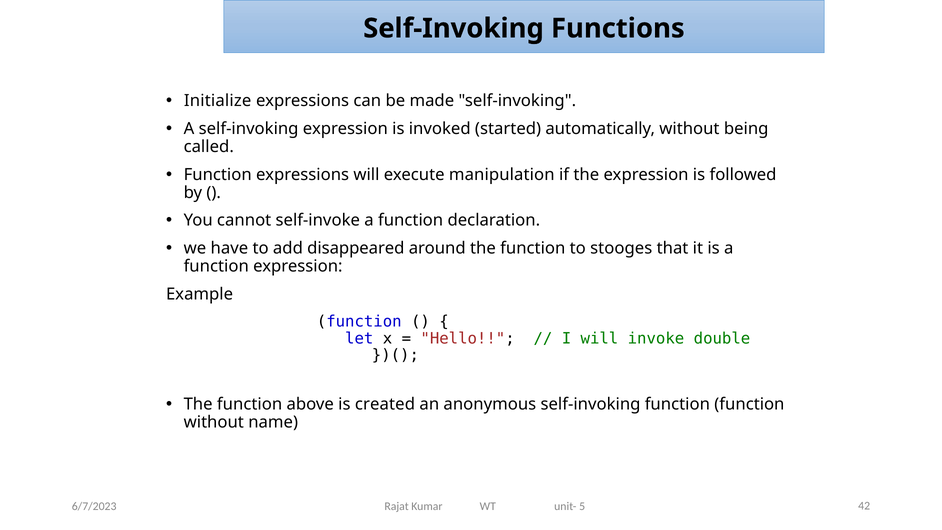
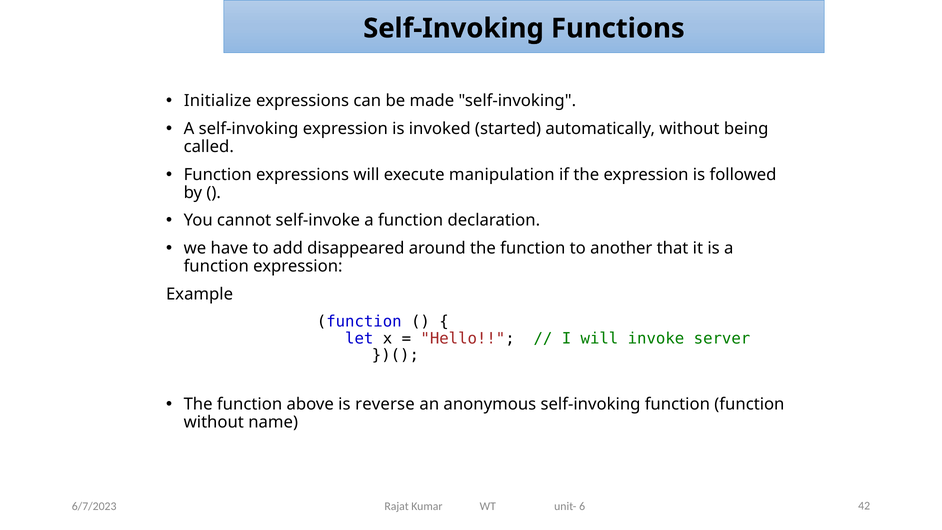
stooges: stooges -> another (621, 248)
double: double -> server (722, 338)
created: created -> reverse (385, 404)
5: 5 -> 6 (582, 506)
